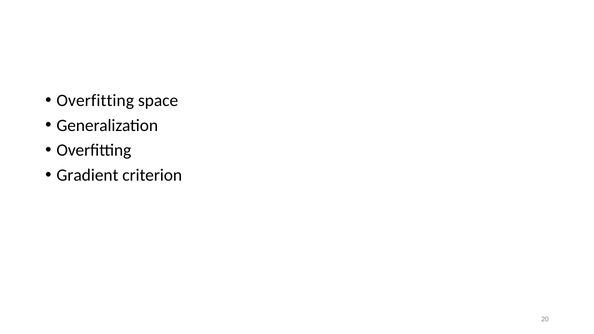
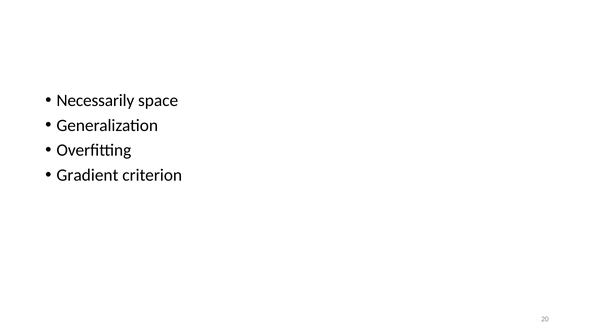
Overfitting: Overfitting -> Necessarily (95, 100)
